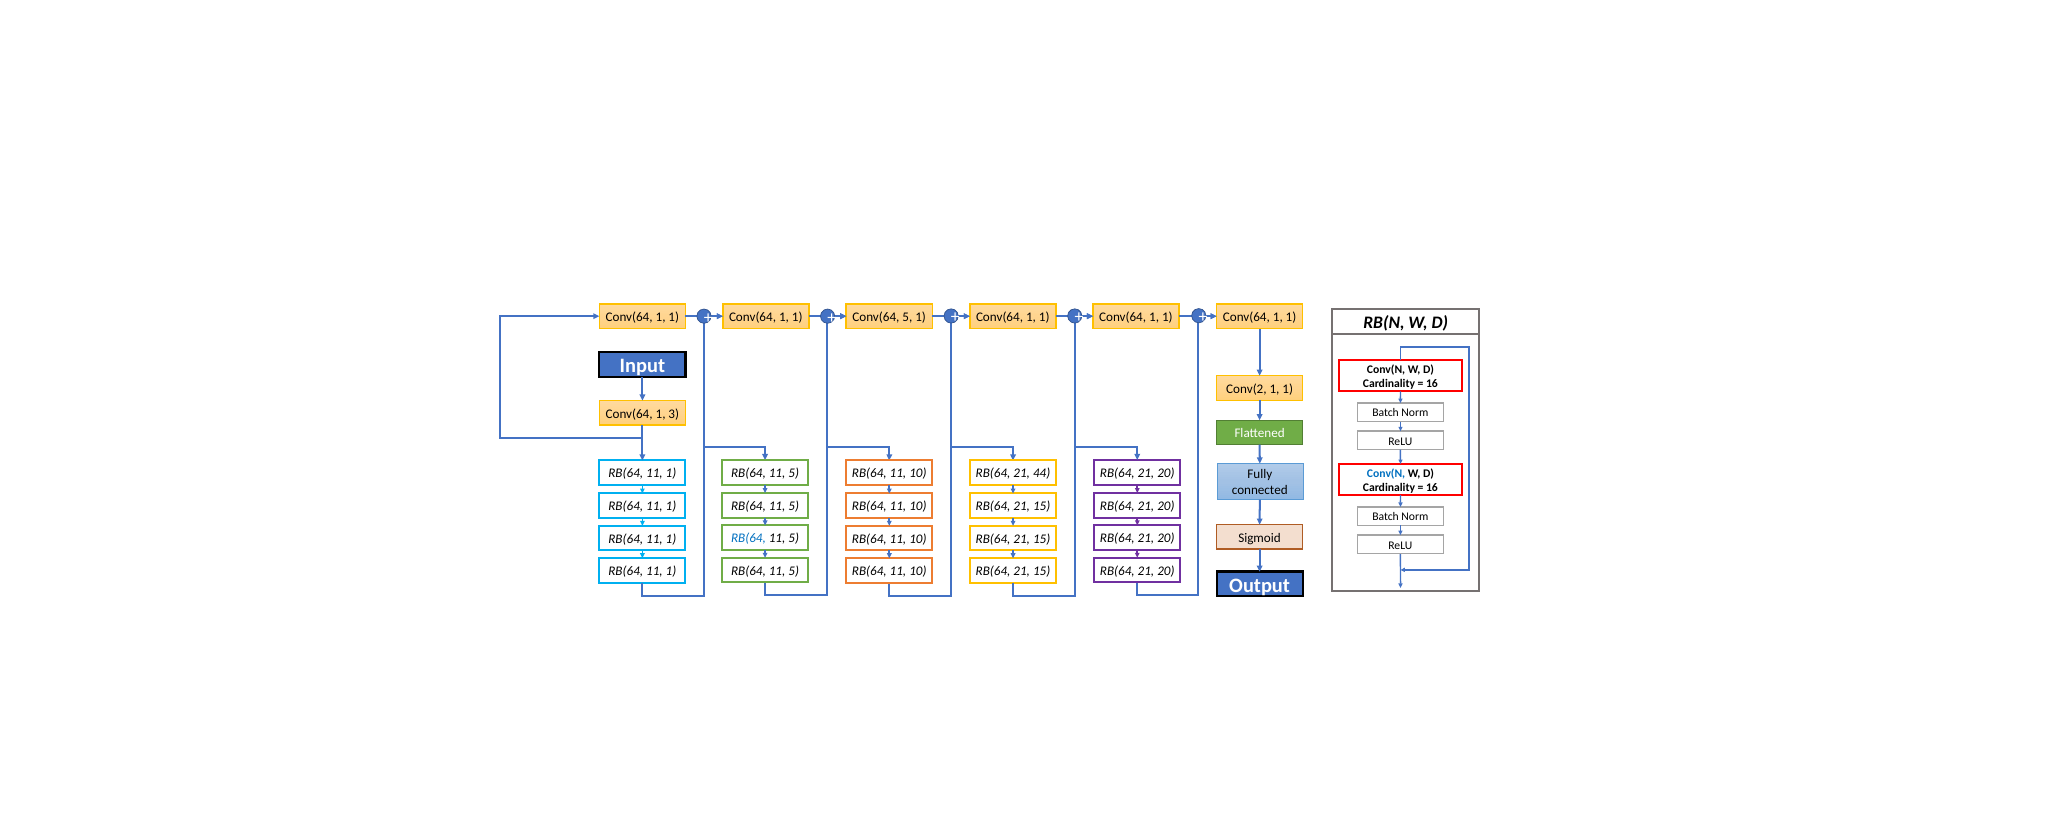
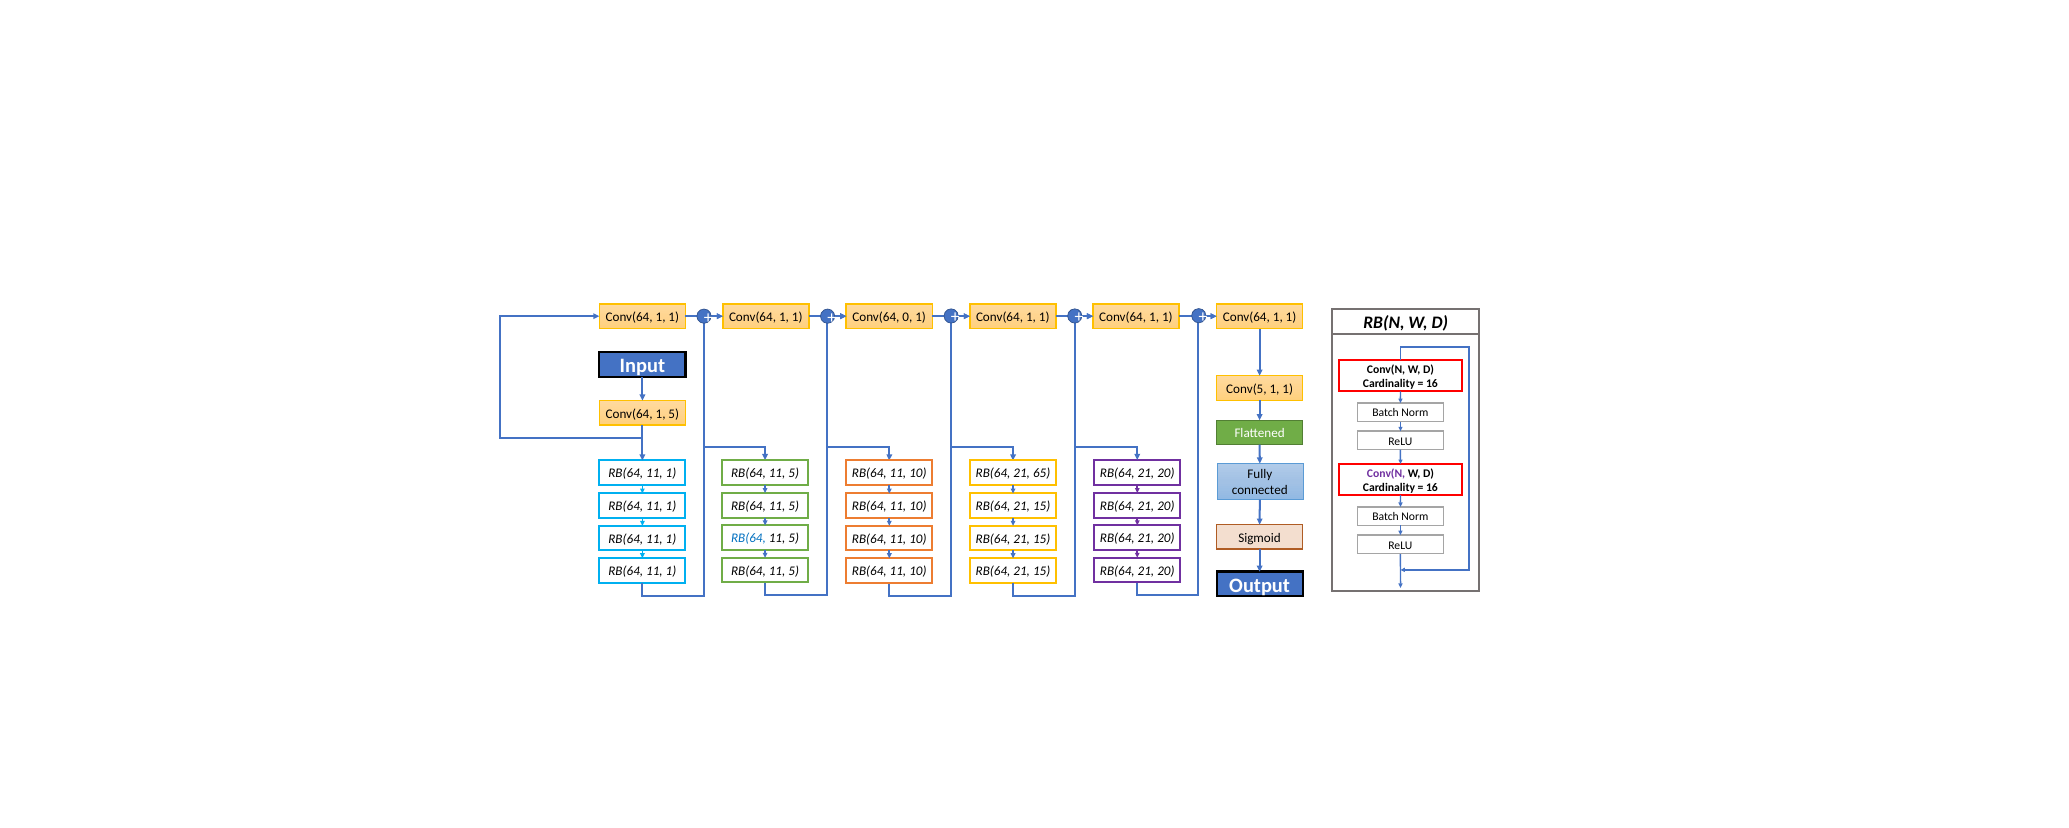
Conv(64 5: 5 -> 0 (907, 317)
Conv(2: Conv(2 -> Conv(5 (1246, 389)
1 3: 3 -> 5 (674, 414)
44: 44 -> 65 (1042, 473)
Conv(N colour: blue -> purple (1386, 473)
